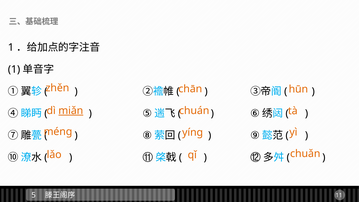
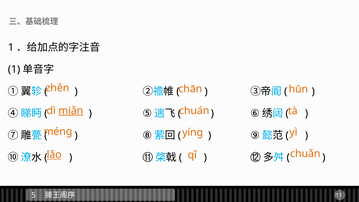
lǎo underline: none -> present (54, 155)
